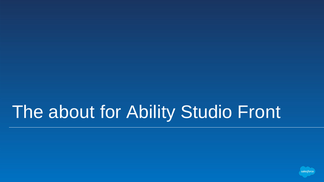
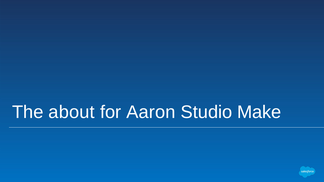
Ability: Ability -> Aaron (151, 112)
Front: Front -> Make (259, 112)
